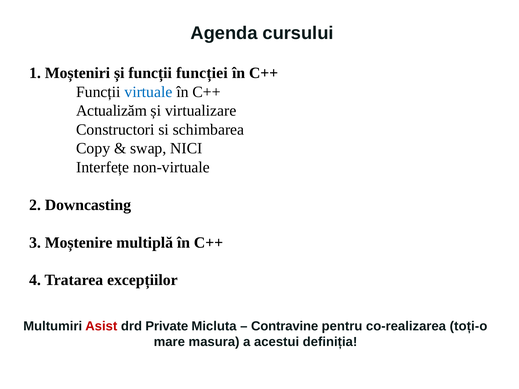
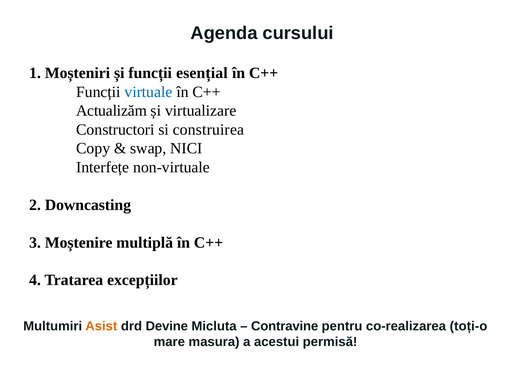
funcției: funcției -> esențial (202, 73)
schimbarea: schimbarea -> construirea (208, 130)
Asist colour: red -> orange (101, 326)
Private: Private -> Devine (167, 326)
definiția: definiția -> permisă (330, 342)
